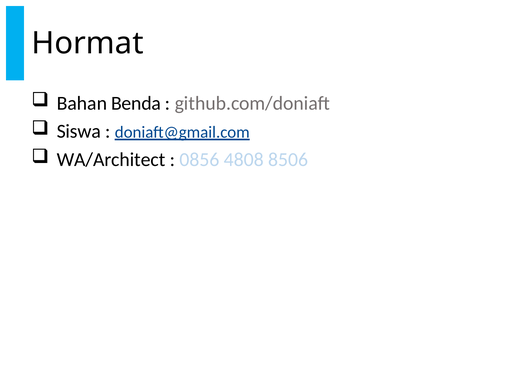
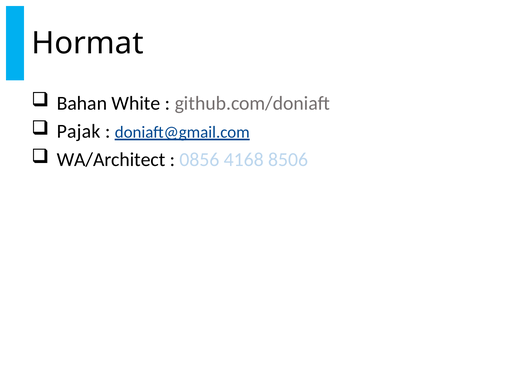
Benda: Benda -> White (136, 103)
Siswa: Siswa -> Pajak (79, 131)
4808: 4808 -> 4168 (244, 159)
